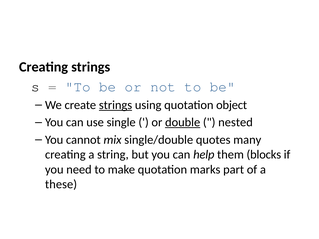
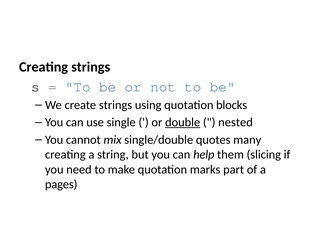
strings underline: present -> none (116, 105)
object: object -> blocks (232, 105)
blocks: blocks -> slicing (264, 155)
these: these -> pages (61, 185)
